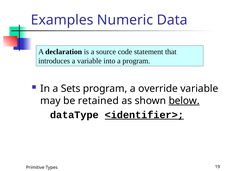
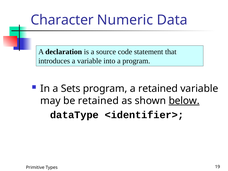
Examples: Examples -> Character (62, 20)
a override: override -> retained (158, 89)
<identifier> underline: present -> none (144, 115)
